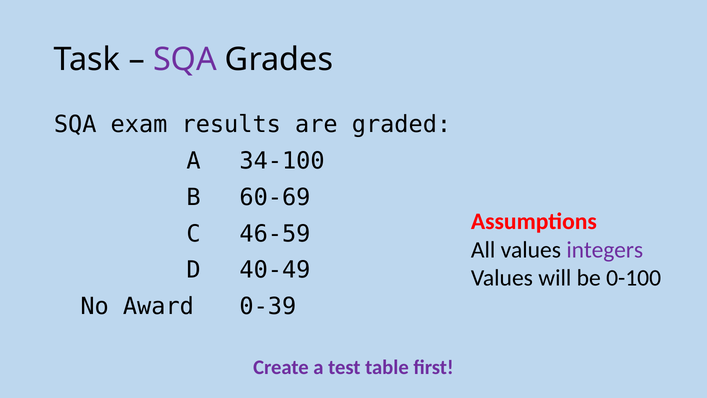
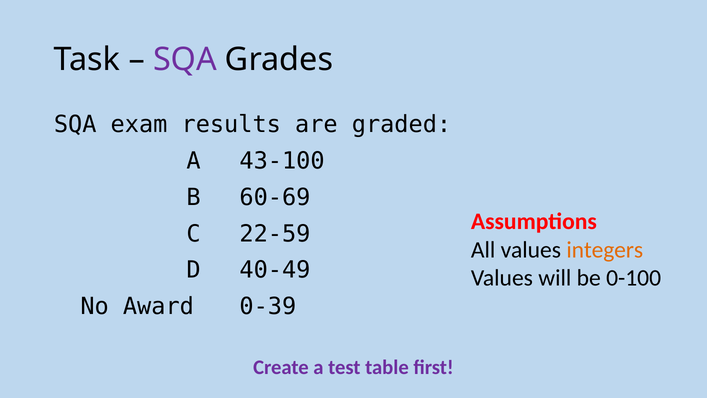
34-100: 34-100 -> 43-100 (282, 161)
46-59: 46-59 -> 22-59 (275, 234)
integers colour: purple -> orange (605, 250)
